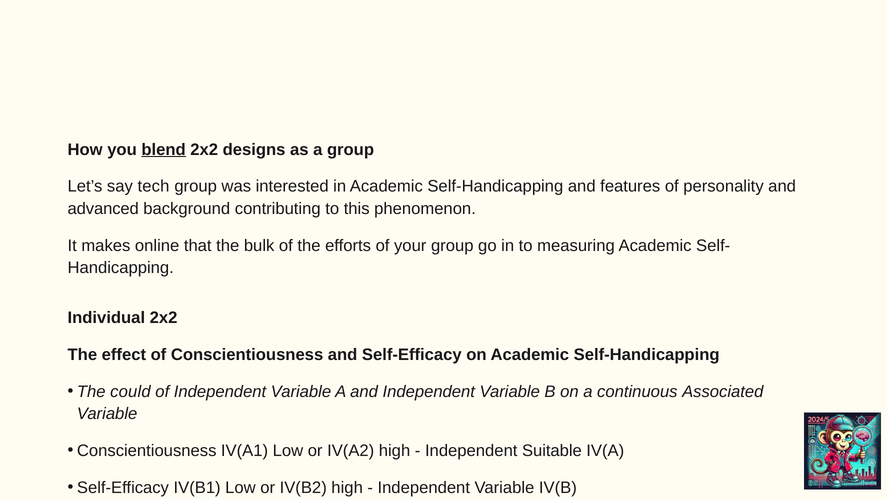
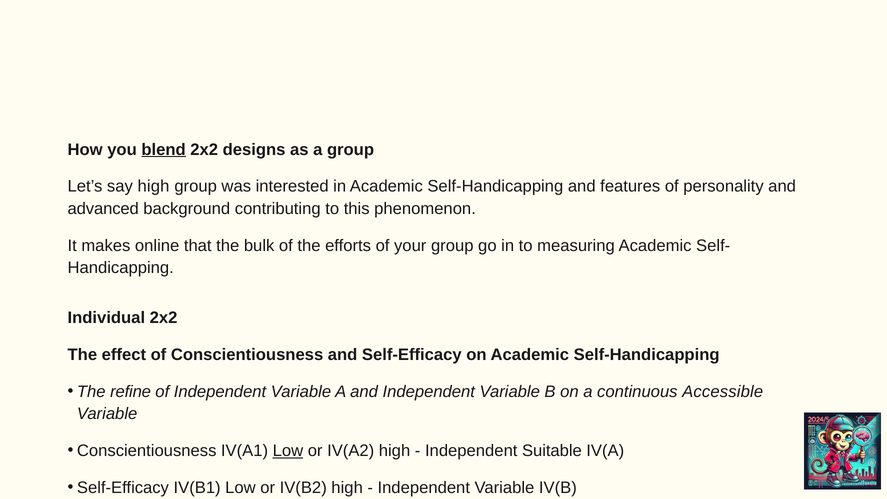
say tech: tech -> high (154, 186)
The could: could -> refine (131, 392)
Associated: Associated -> Accessible (723, 392)
Low underline: none -> present (288, 451)
